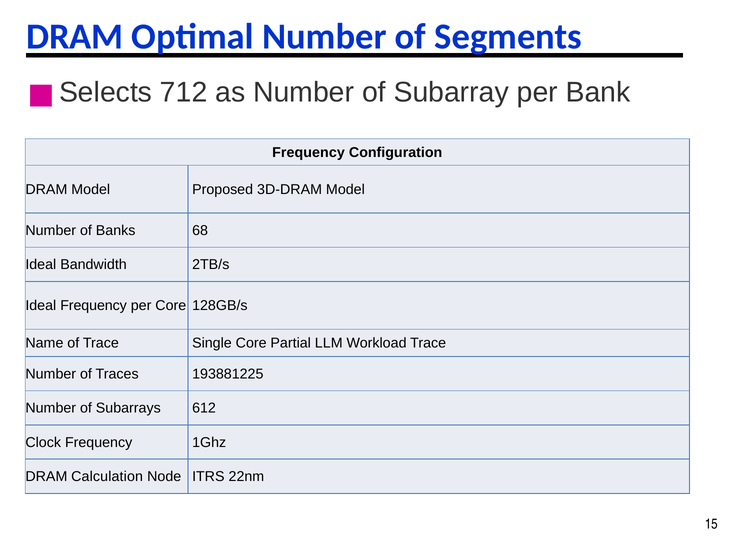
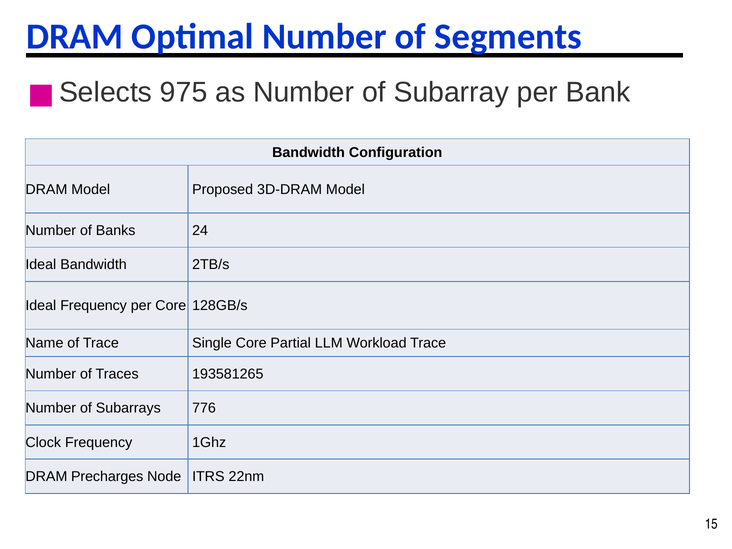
712: 712 -> 975 (184, 92)
Frequency: Frequency -> Bandwidth (309, 152)
68: 68 -> 24 (200, 231)
193881225: 193881225 -> 193581265 (228, 374)
612: 612 -> 776 (204, 408)
Calculation: Calculation -> Precharges (107, 477)
